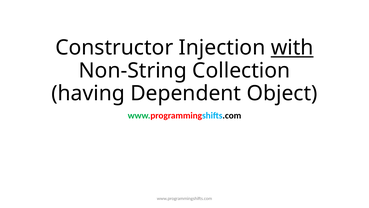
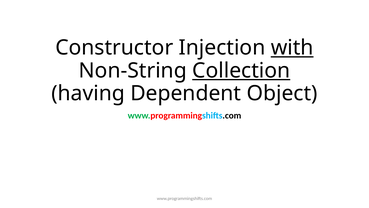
Collection underline: none -> present (241, 70)
